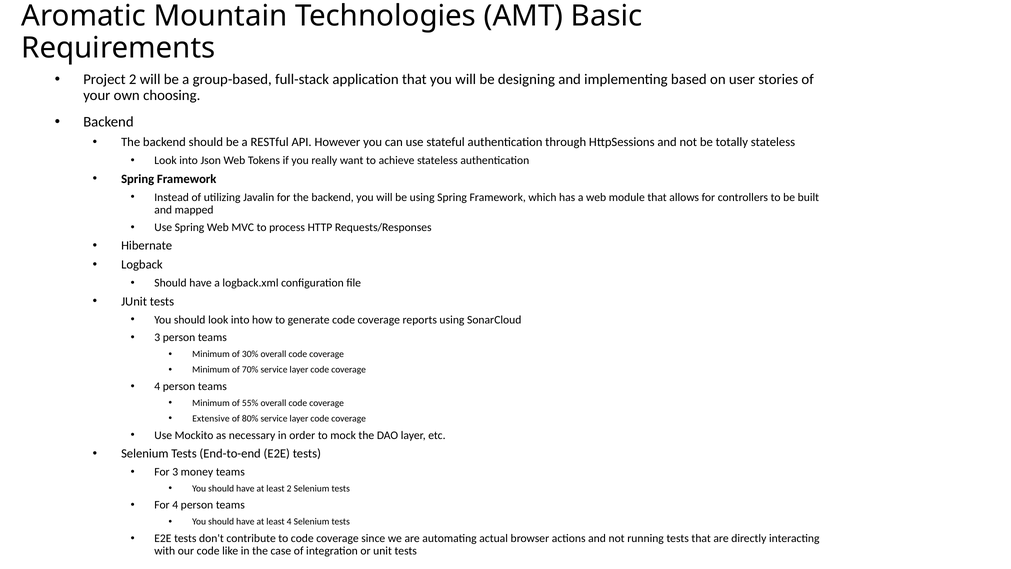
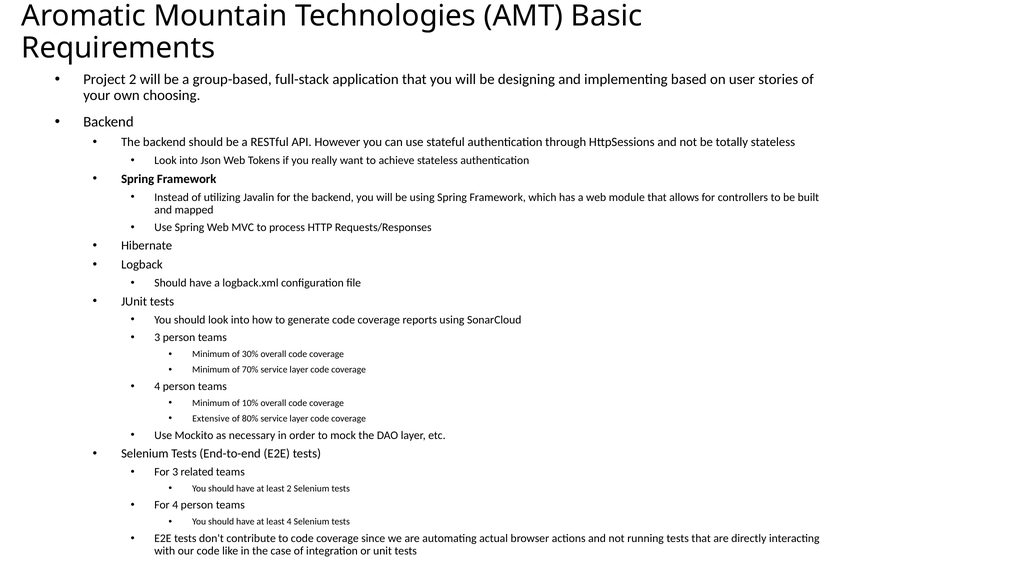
55%: 55% -> 10% (250, 403)
money: money -> related (197, 472)
